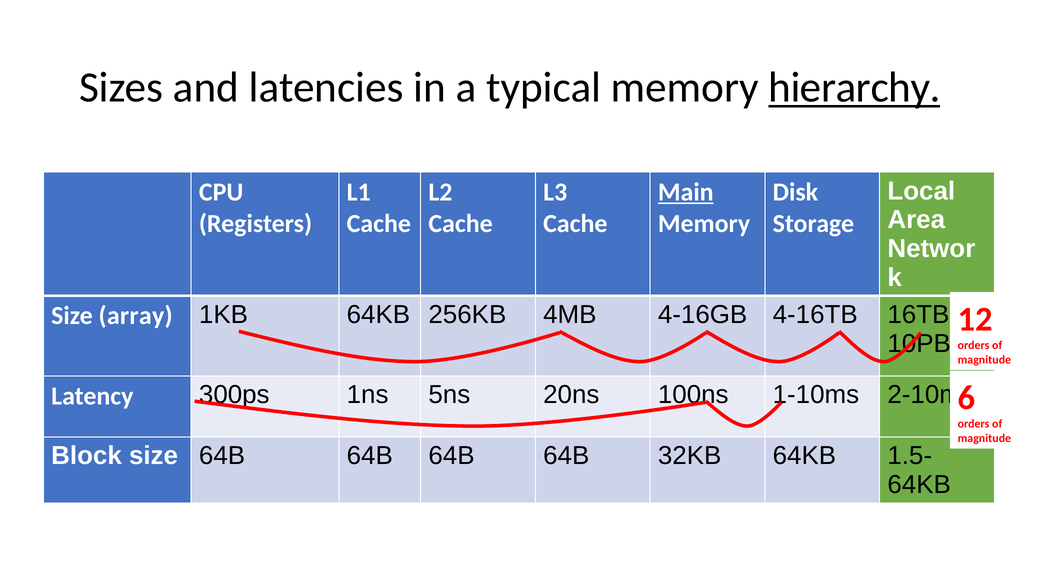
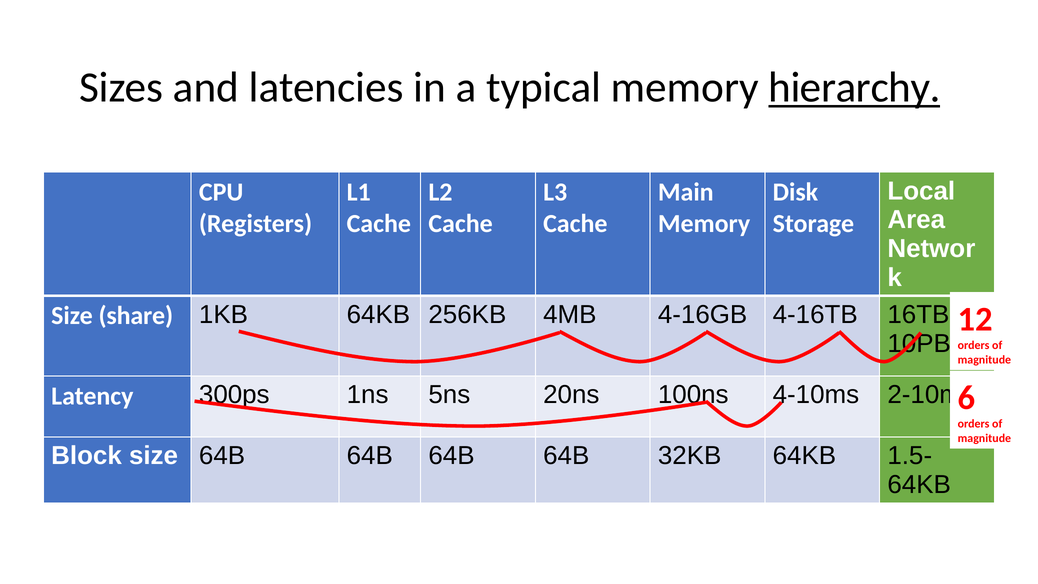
Main underline: present -> none (686, 192)
array: array -> share (136, 316)
1-10ms: 1-10ms -> 4-10ms (816, 395)
